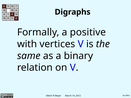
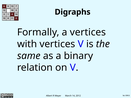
a positive: positive -> vertices (88, 32)
